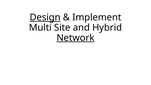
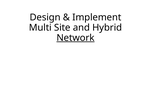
Design underline: present -> none (45, 17)
